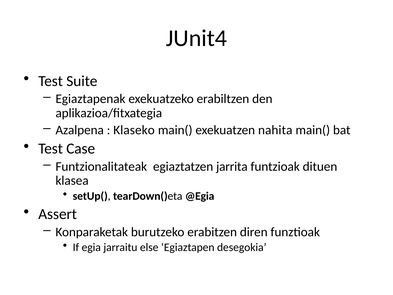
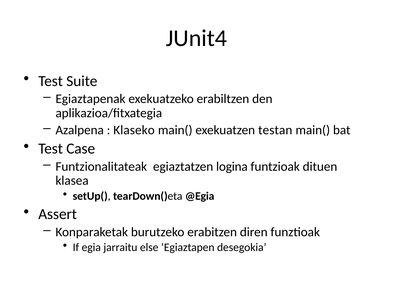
nahita: nahita -> testan (275, 130)
jarrita: jarrita -> logina (232, 166)
